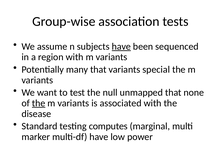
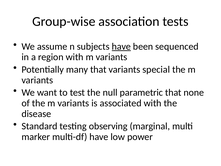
unmapped: unmapped -> parametric (141, 92)
the underline: present -> none (39, 103)
computes: computes -> observing (108, 126)
